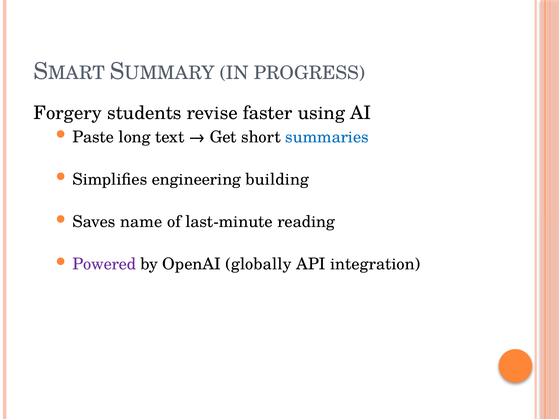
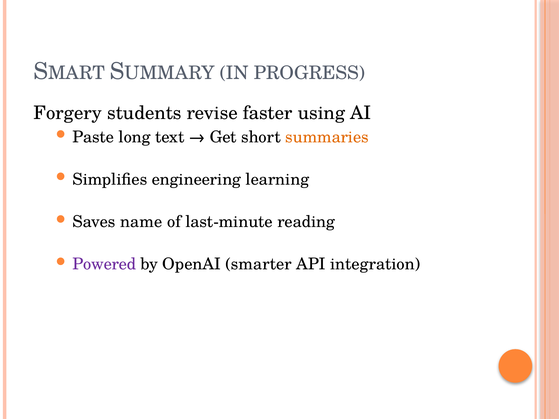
summaries colour: blue -> orange (327, 137)
building: building -> learning (277, 180)
globally: globally -> smarter (258, 264)
